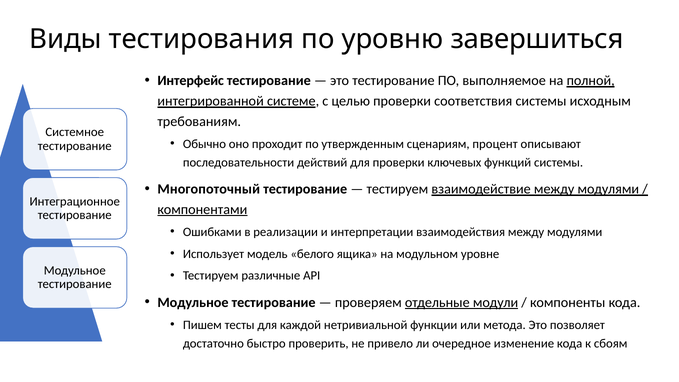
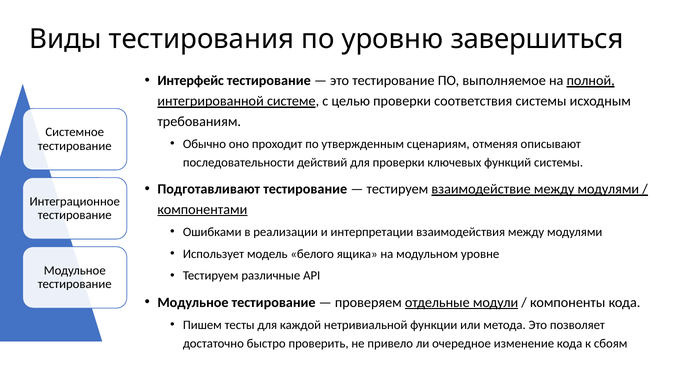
процент: процент -> отменяя (495, 144)
Многопоточный: Многопоточный -> Подготавливают (209, 189)
